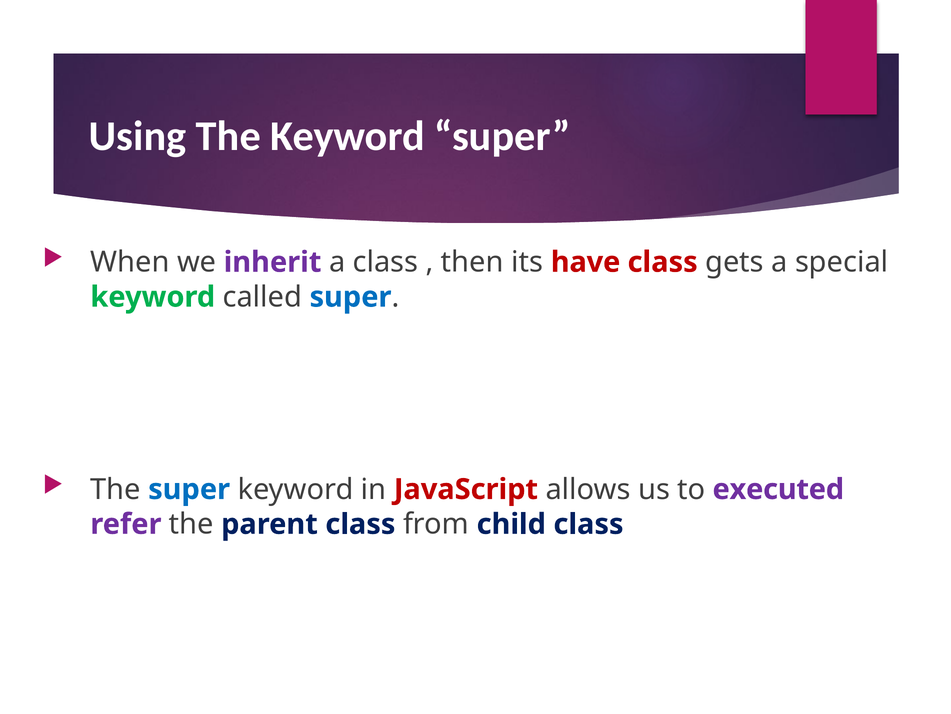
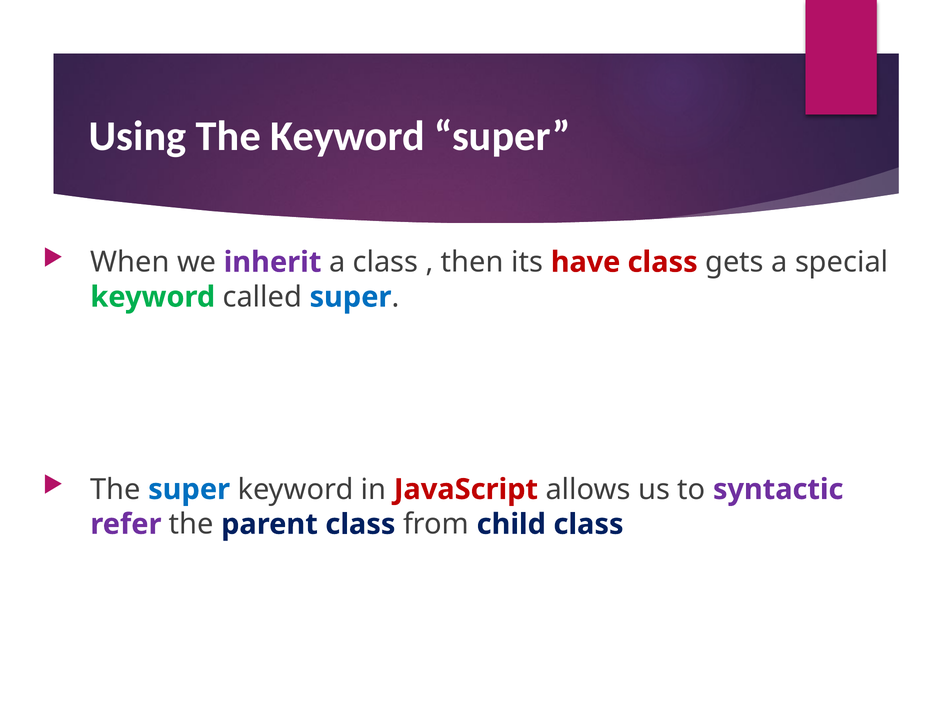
executed: executed -> syntactic (778, 489)
